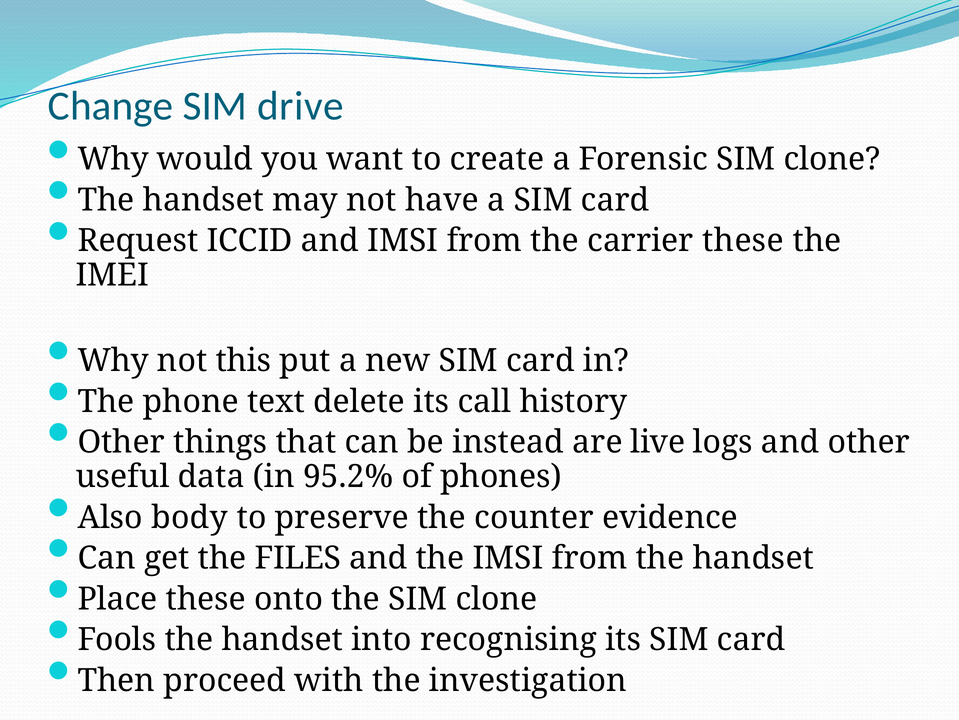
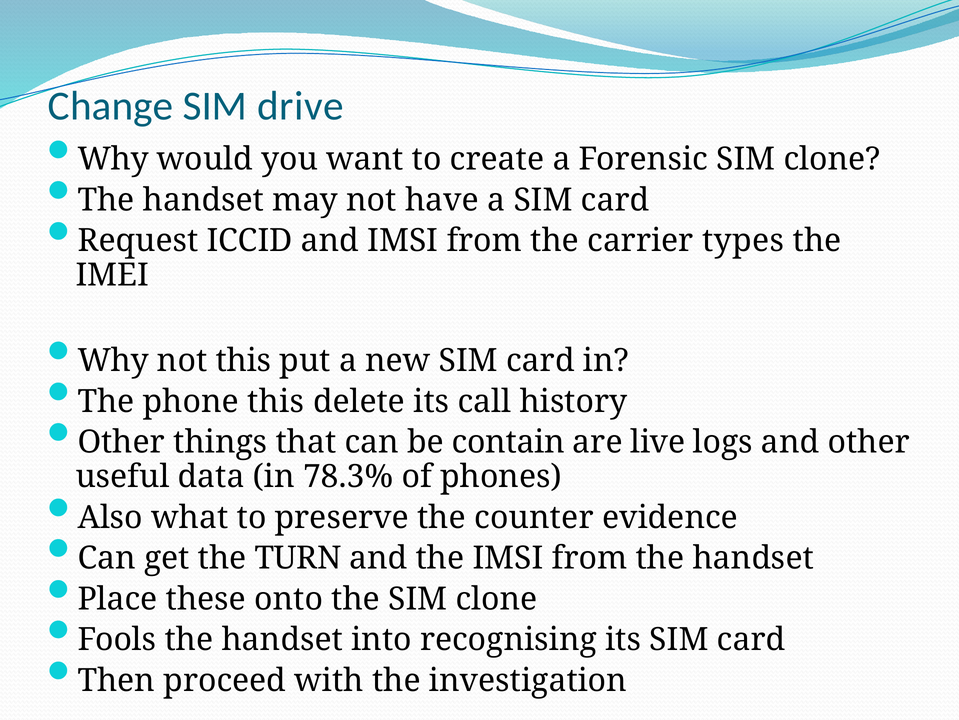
carrier these: these -> types (743, 241)
phone text: text -> this (276, 401)
instead: instead -> contain (508, 442)
95.2%: 95.2% -> 78.3% (348, 476)
body: body -> what (190, 517)
FILES: FILES -> TURN (298, 558)
